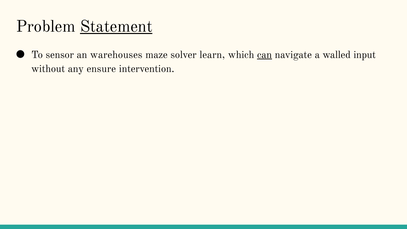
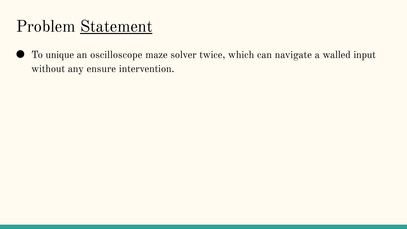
sensor: sensor -> unique (60, 55)
warehouses: warehouses -> oscilloscope (116, 55)
learn: learn -> twice (212, 55)
can underline: present -> none (265, 55)
